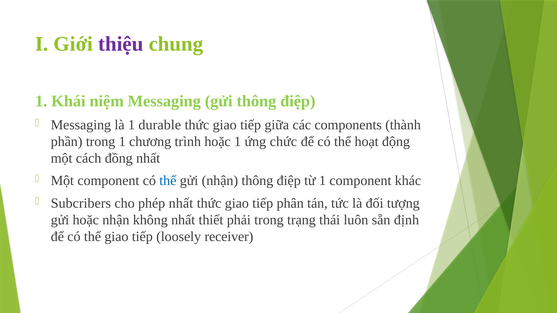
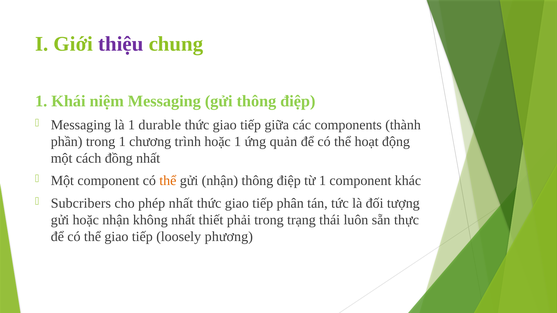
chức: chức -> quản (283, 142)
thể colour: blue -> orange (168, 181)
định: định -> thực (407, 220)
receiver: receiver -> phương (229, 237)
